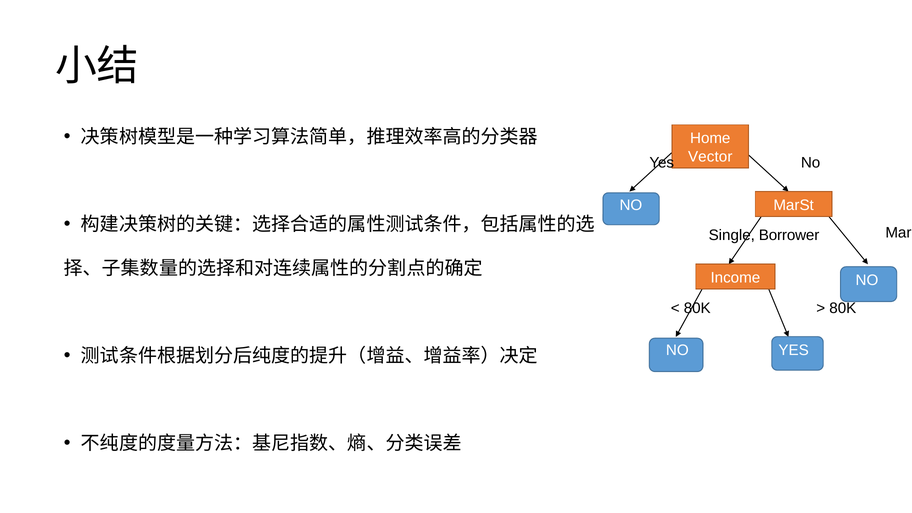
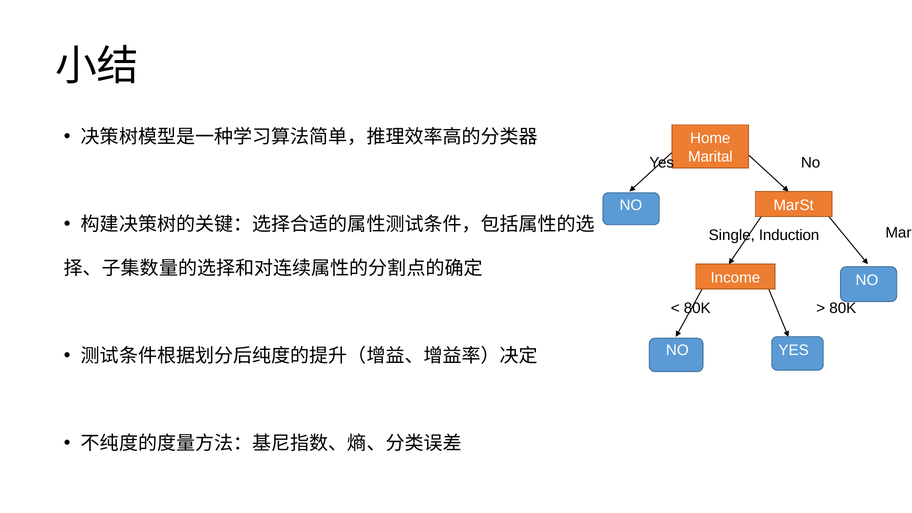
Vector: Vector -> Marital (710, 157)
Borrower: Borrower -> Induction (789, 235)
